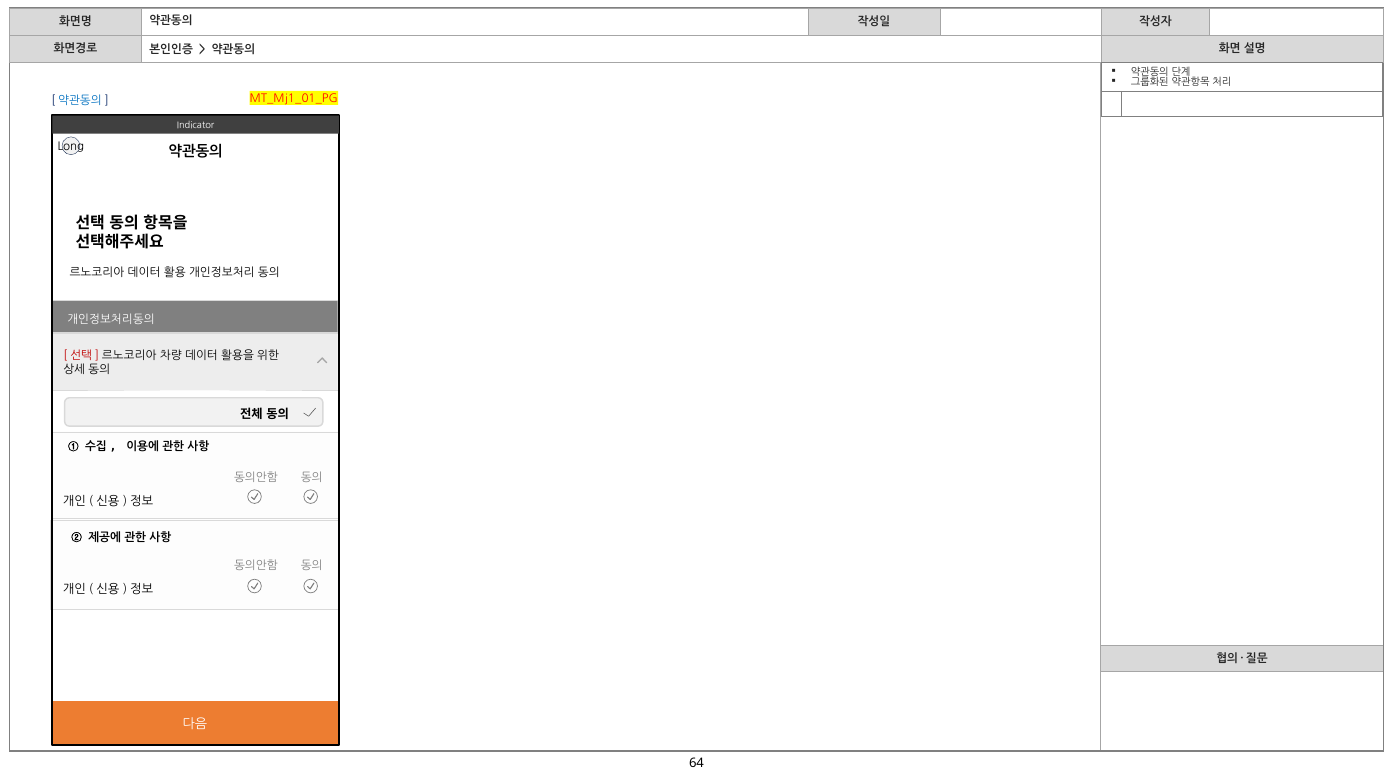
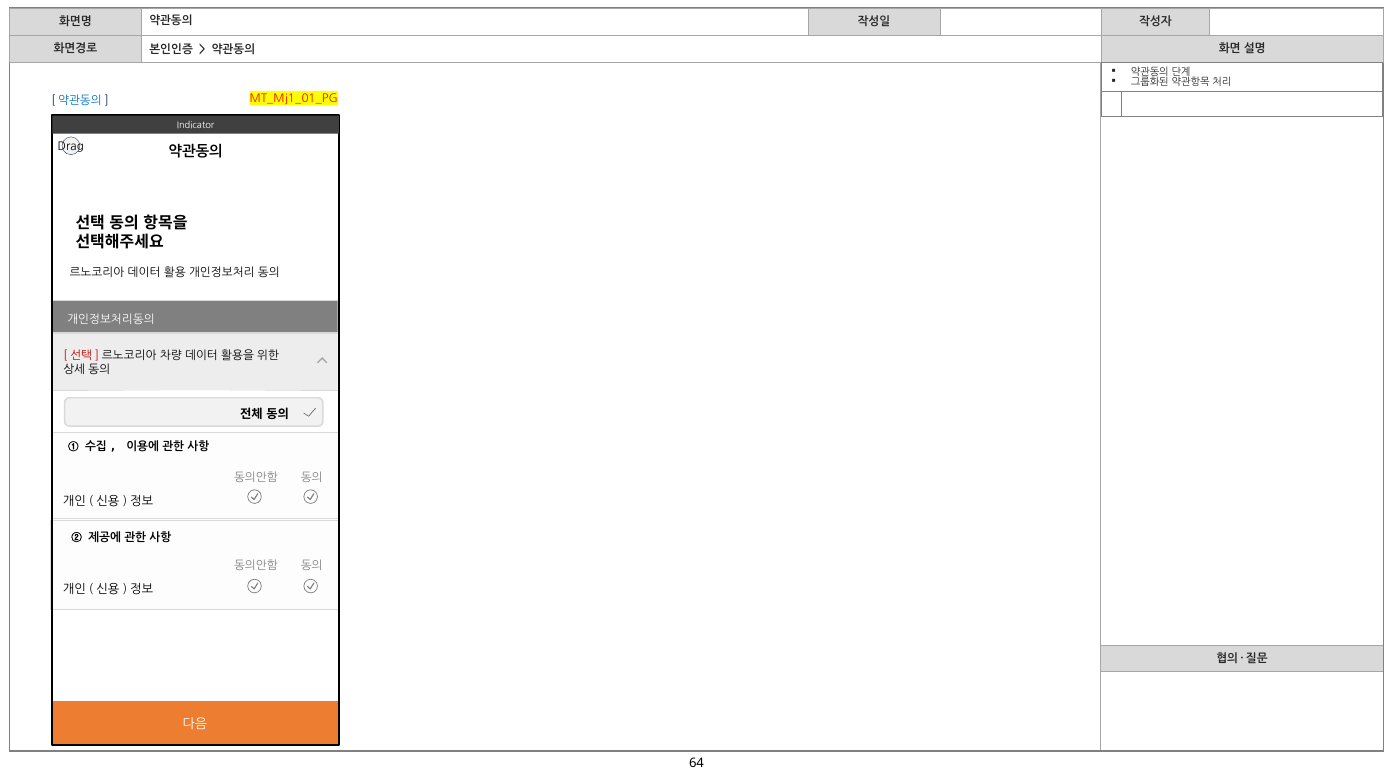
Long: Long -> Drag (71, 147)
